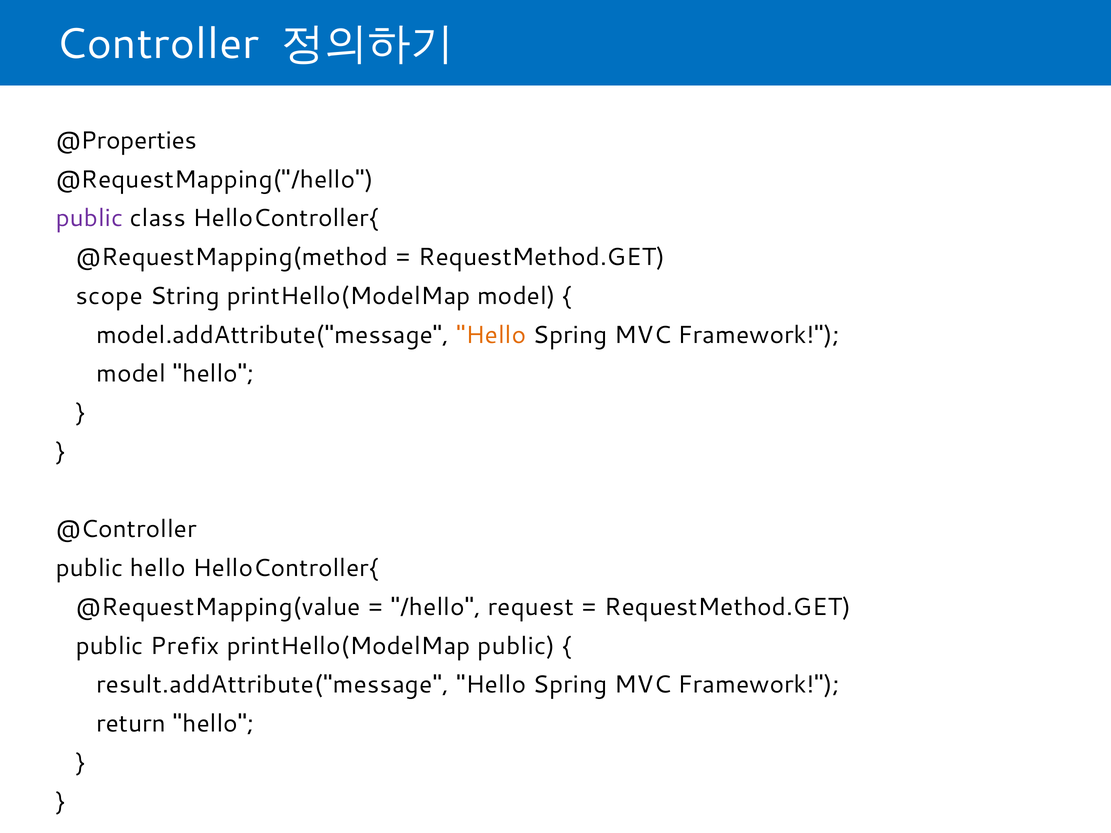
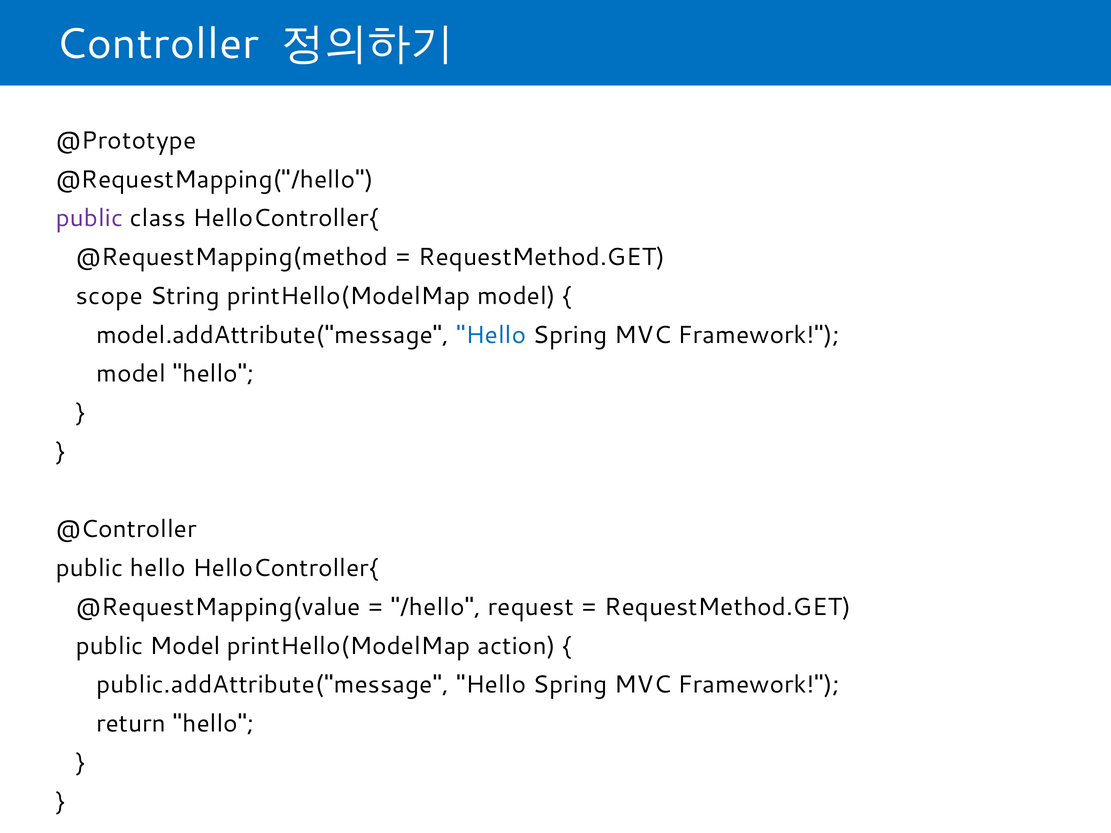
@Properties: @Properties -> @Prototype (126, 141)
Hello colour: orange -> blue (491, 335)
public Prefix: Prefix -> Model (185, 646)
printHello(ModelMap public: public -> action (516, 646)
result.addAttribute("message: result.addAttribute("message -> public.addAttribute("message (273, 685)
